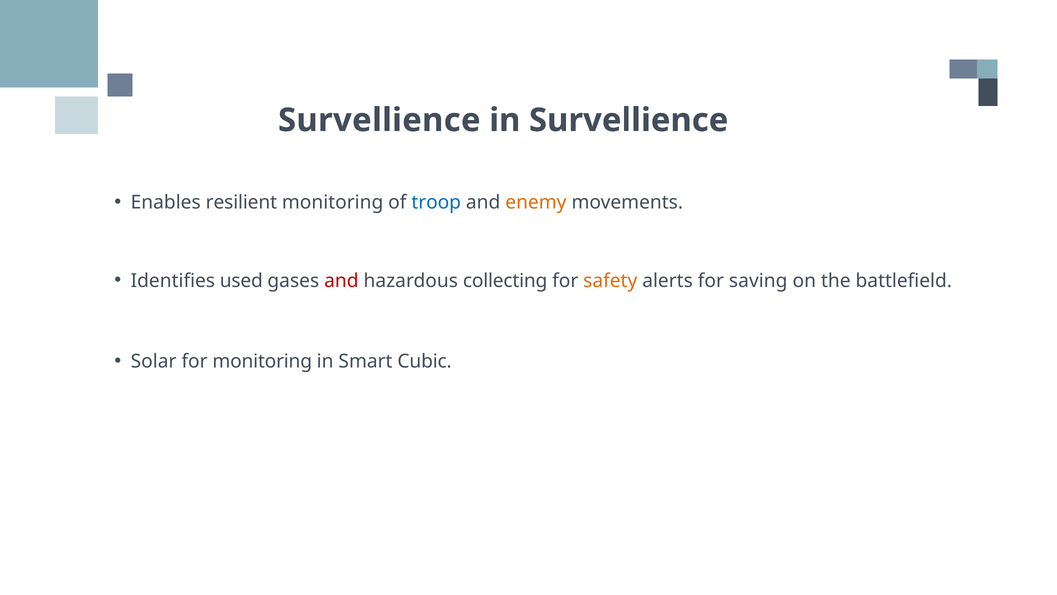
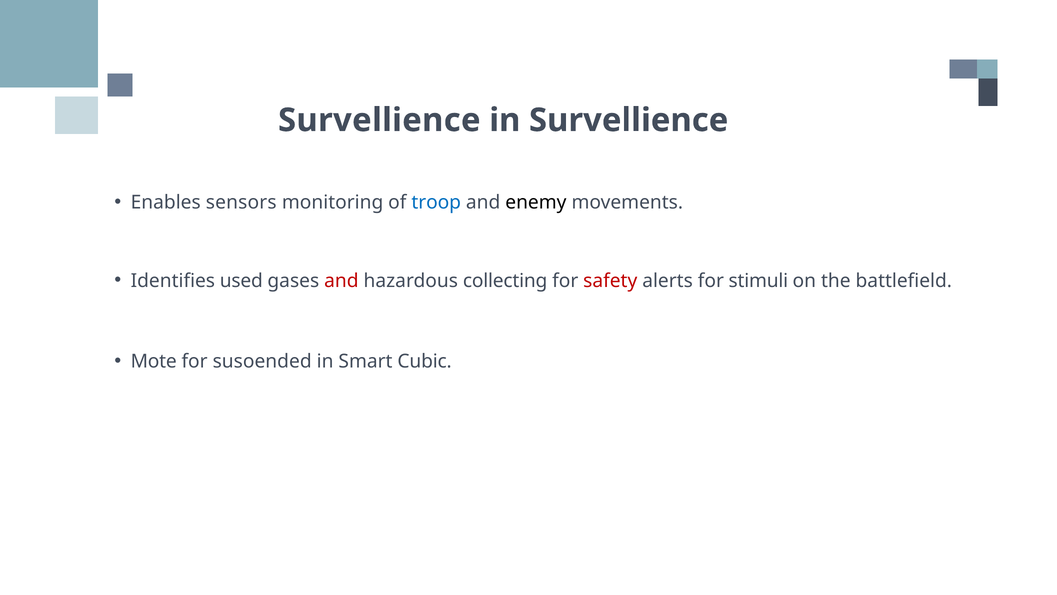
resilient: resilient -> sensors (241, 202)
enemy colour: orange -> black (536, 202)
safety colour: orange -> red (610, 281)
saving: saving -> stimuli (758, 281)
Solar: Solar -> Mote (154, 361)
for monitoring: monitoring -> susoended (262, 361)
